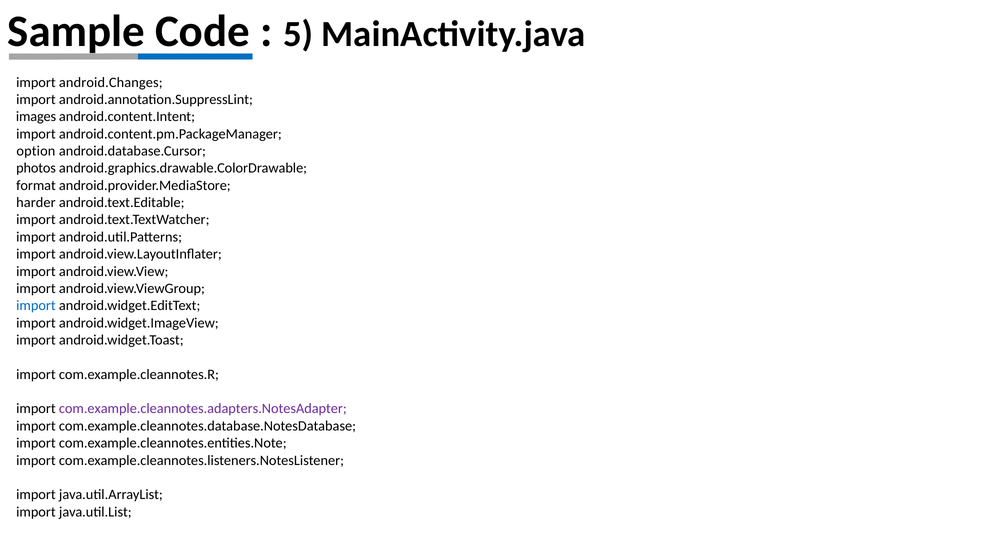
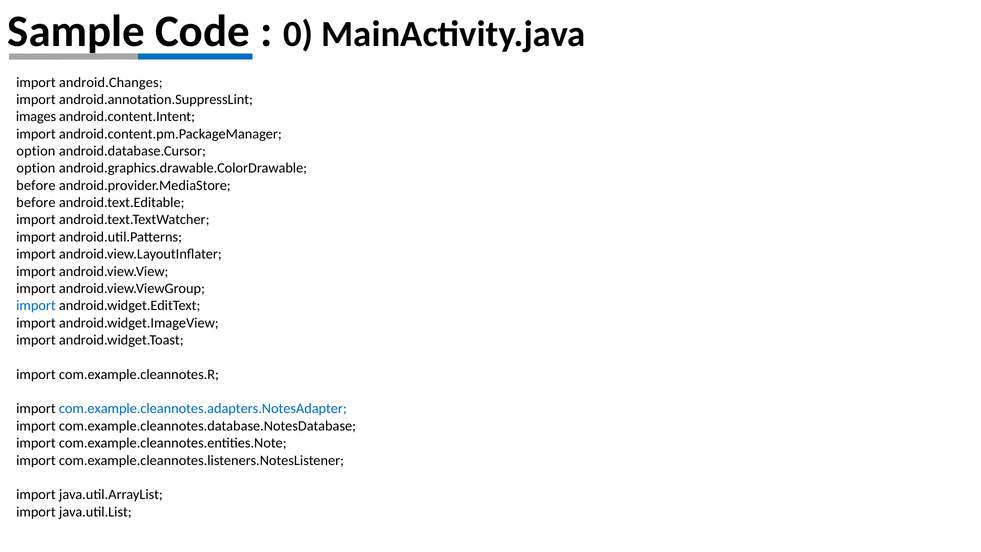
5: 5 -> 0 (298, 34)
photos: photos -> option (36, 168)
format: format -> before (36, 185)
harder: harder -> before (36, 203)
com.example.cleannotes.adapters.NotesAdapter colour: purple -> blue (203, 409)
